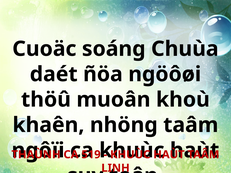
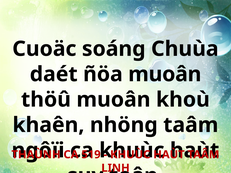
ñöa ngöôøi: ngöôøi -> muoân (165, 74)
